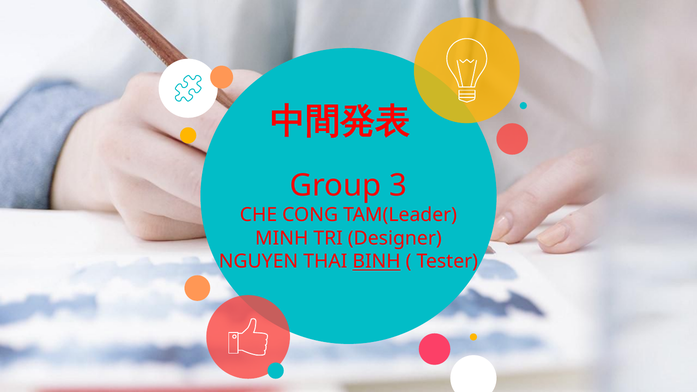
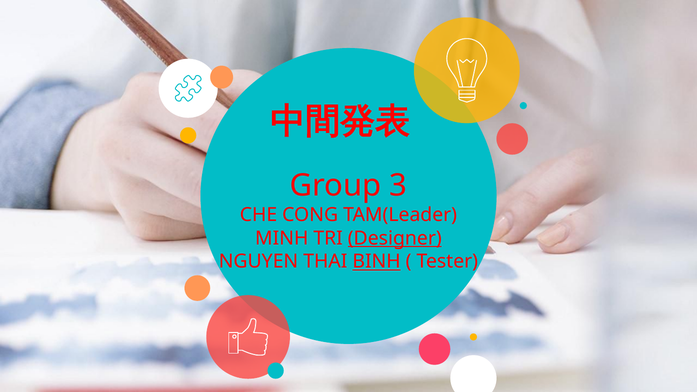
Designer underline: none -> present (395, 238)
